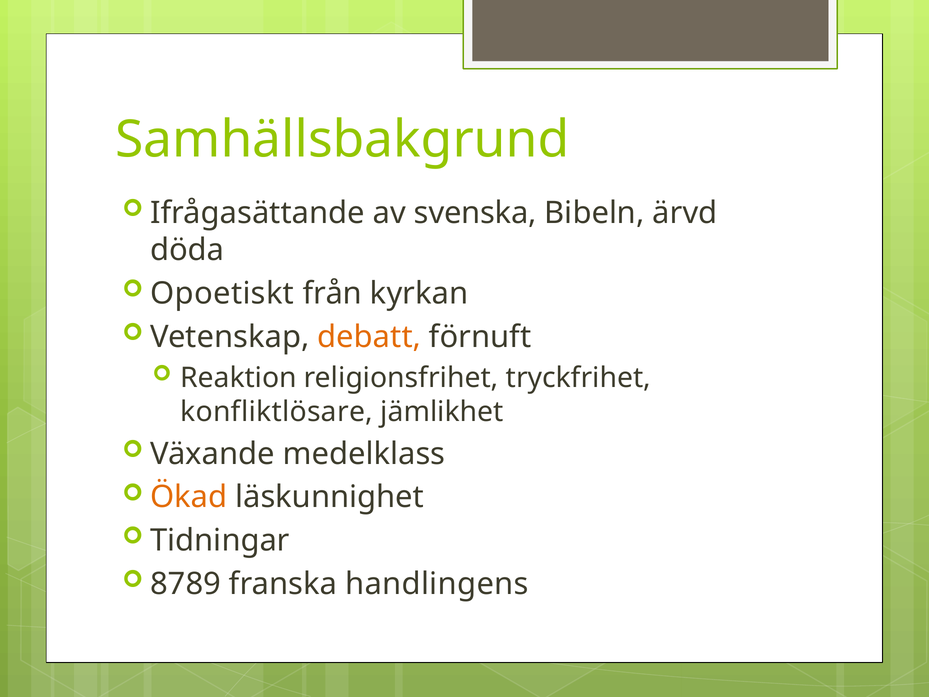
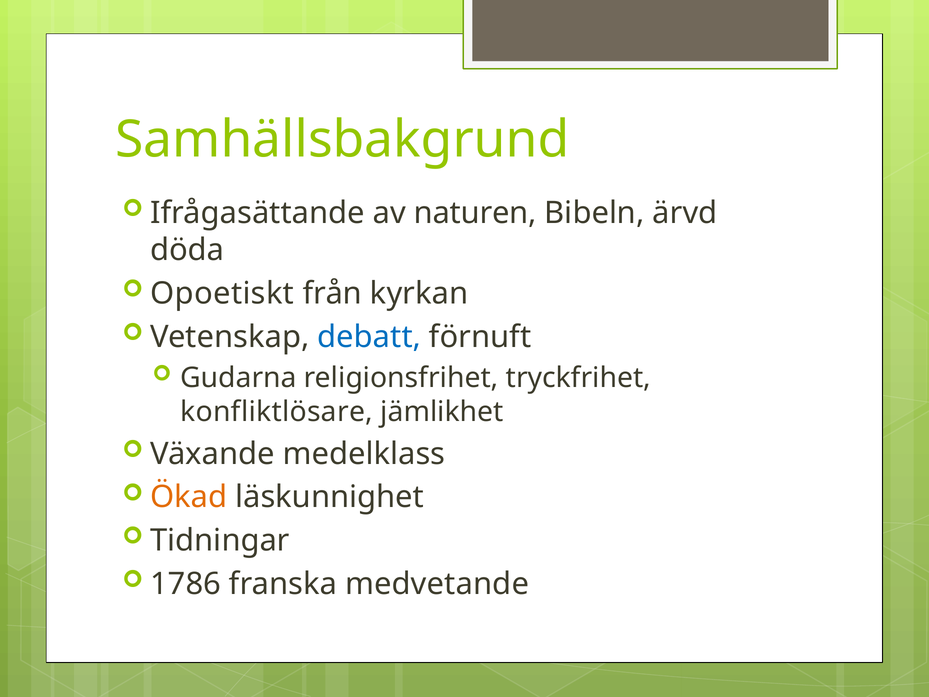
svenska: svenska -> naturen (475, 213)
debatt colour: orange -> blue (369, 337)
Reaktion: Reaktion -> Gudarna (238, 378)
8789: 8789 -> 1786 (186, 584)
handlingens: handlingens -> medvetande (437, 584)
